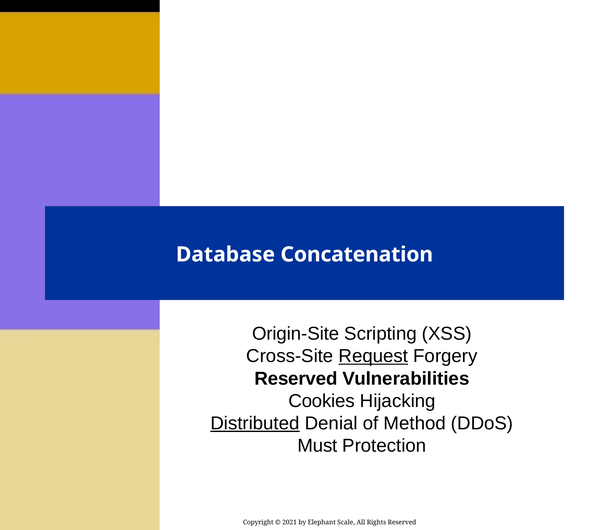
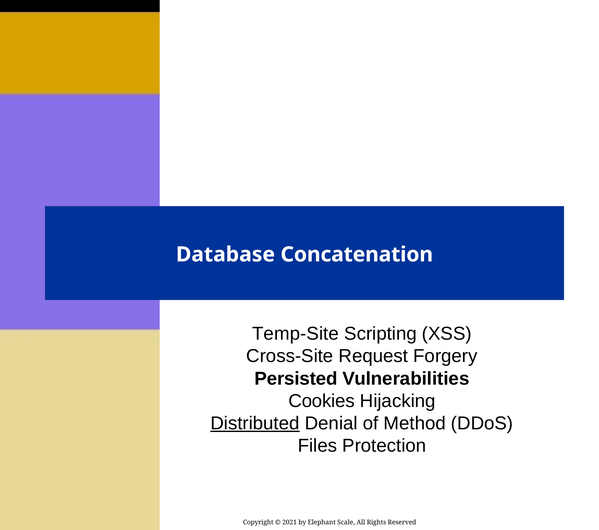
Origin-Site: Origin-Site -> Temp-Site (295, 334)
Request underline: present -> none (373, 356)
Reserved: Reserved -> Persisted (296, 379)
Must: Must -> Files (317, 446)
